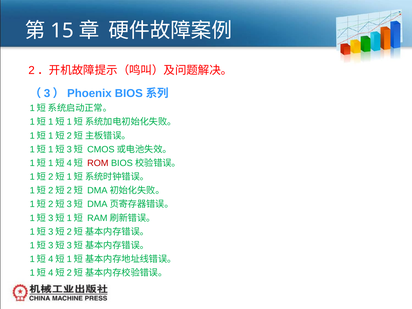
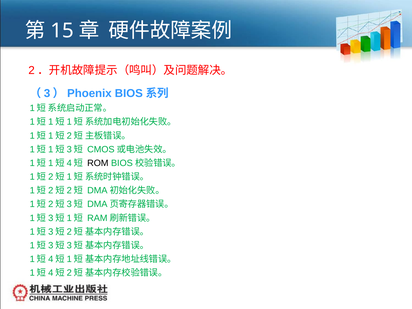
ROM colour: red -> black (98, 163)
